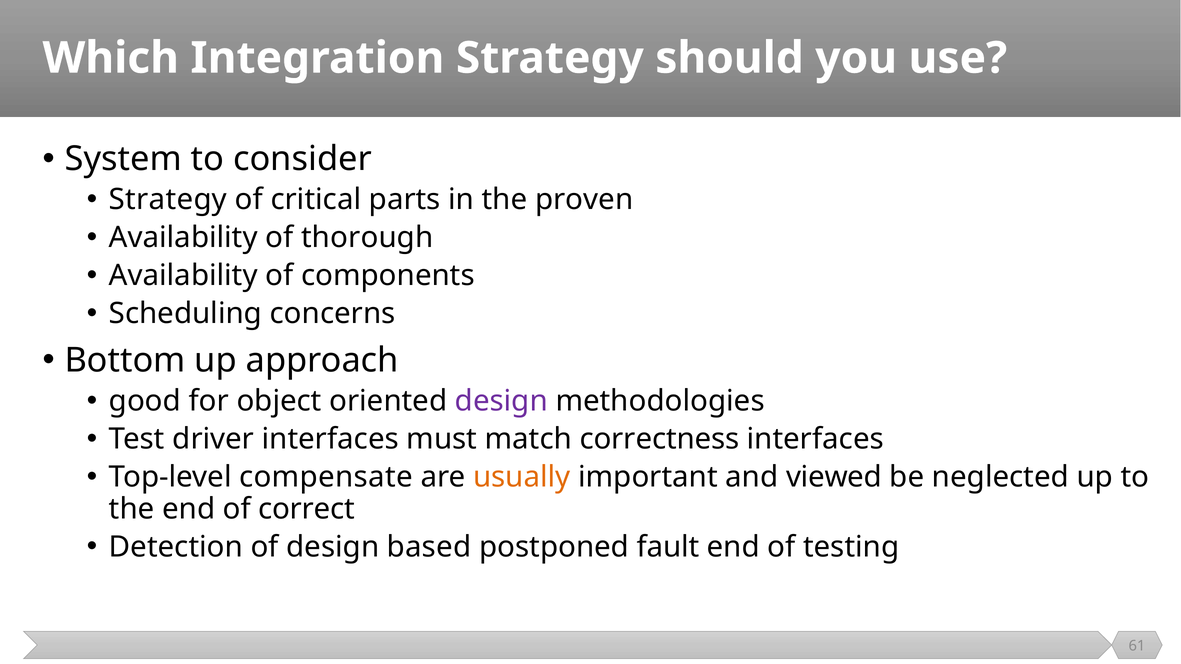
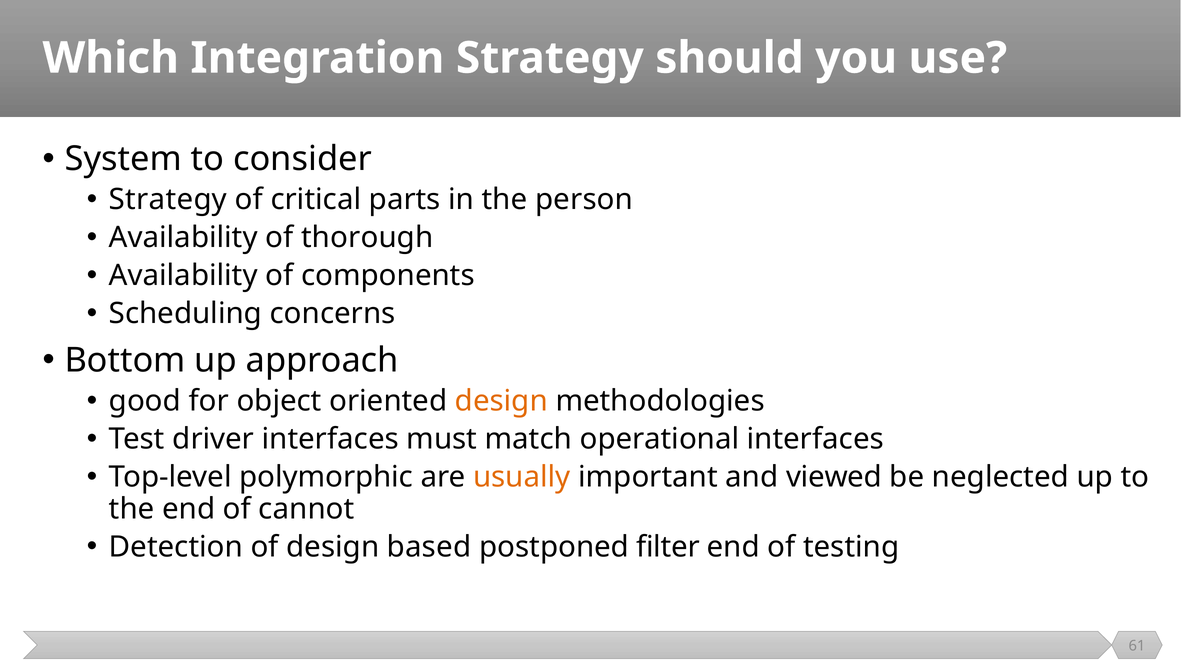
proven: proven -> person (584, 200)
design colour: purple -> orange (501, 401)
correctness: correctness -> operational (659, 439)
compensate: compensate -> polymorphic (326, 477)
correct: correct -> cannot (306, 509)
fault: fault -> filter (668, 547)
